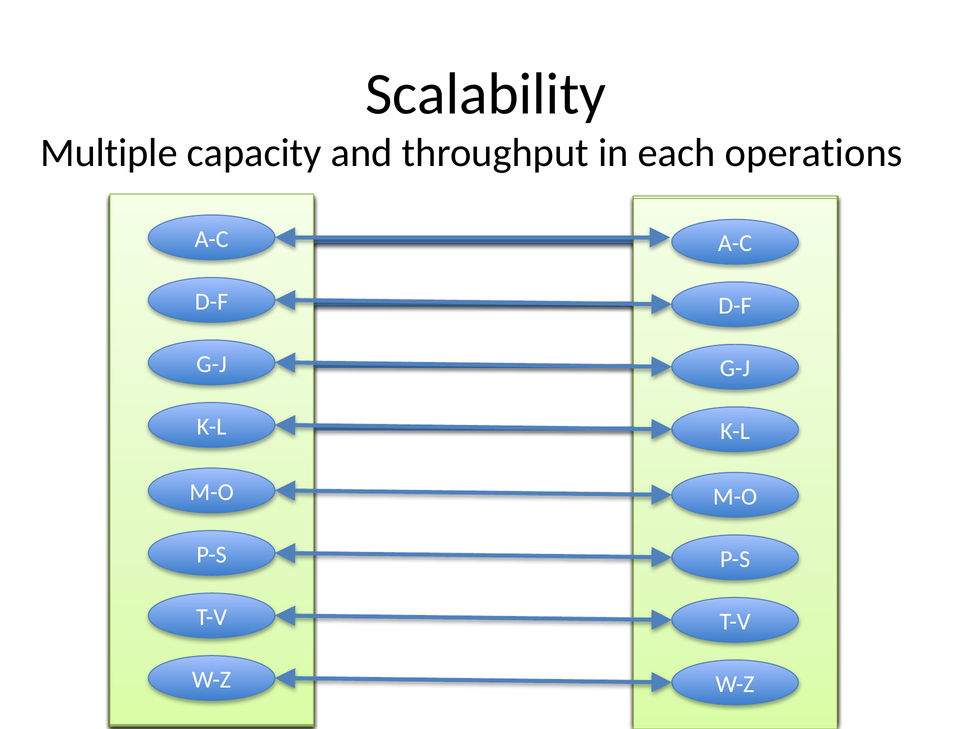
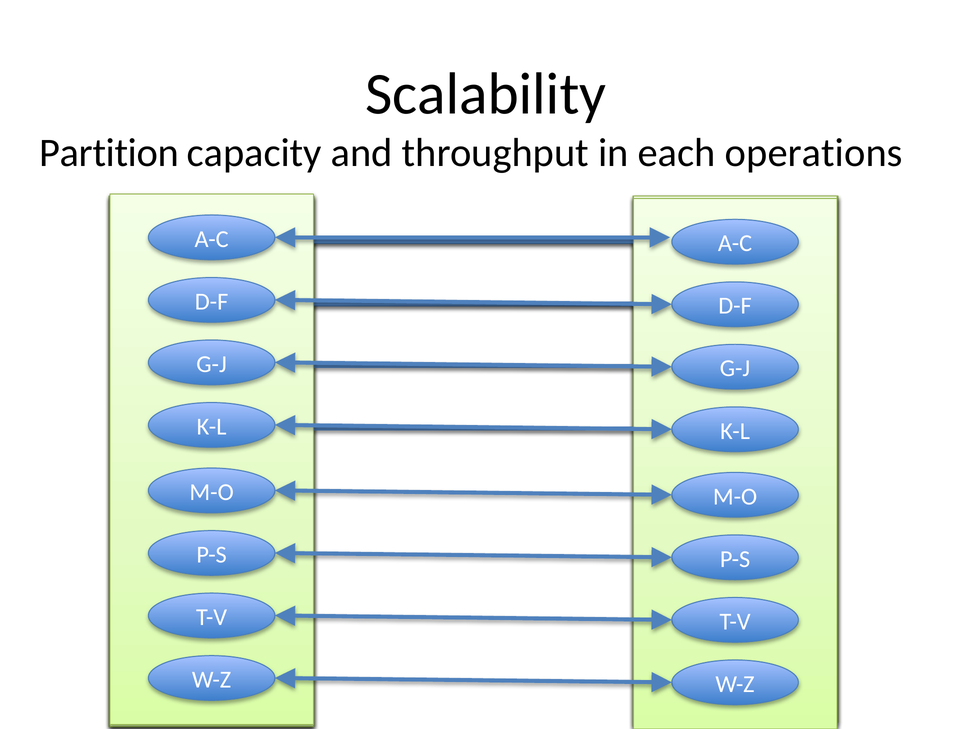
Multiple: Multiple -> Partition (109, 153)
